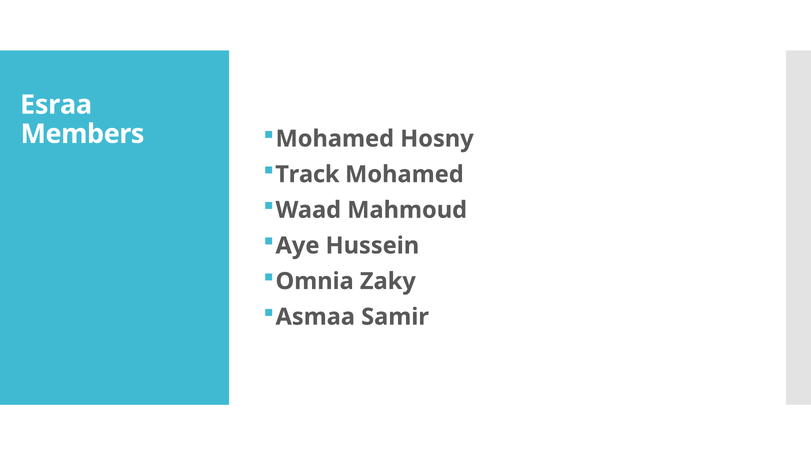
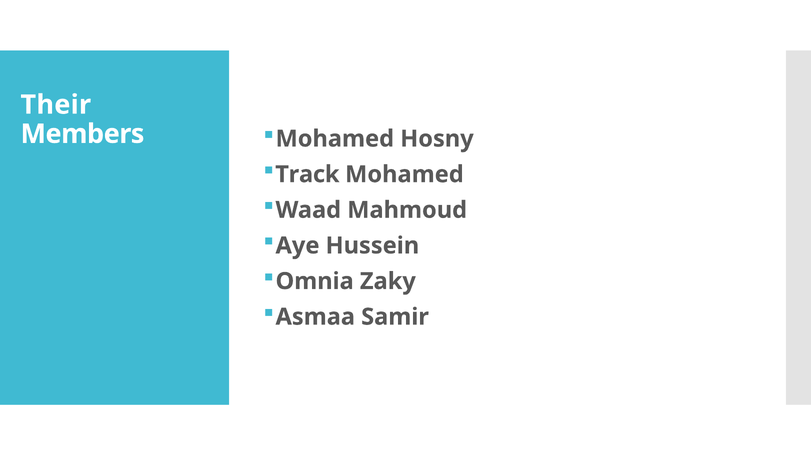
Esraa: Esraa -> Their (56, 105)
